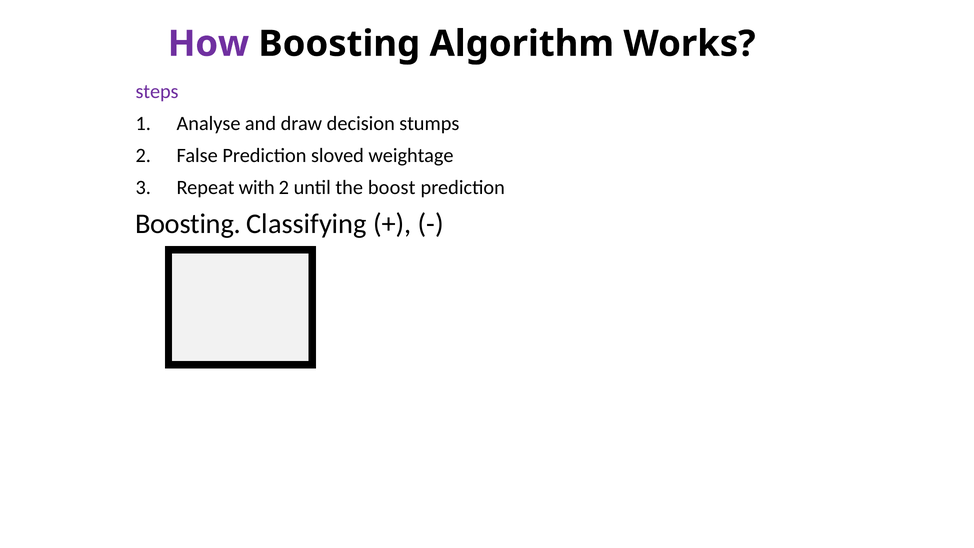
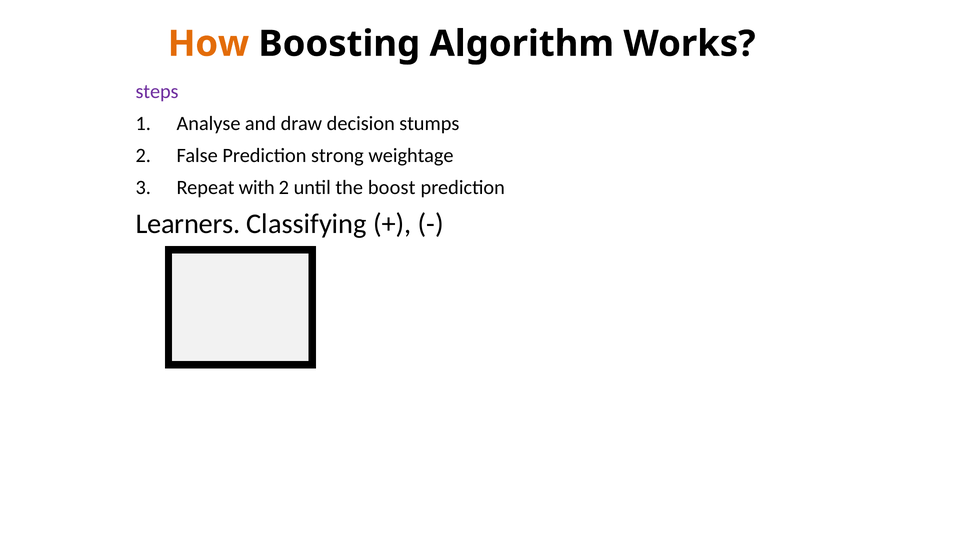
How colour: purple -> orange (208, 44)
sloved: sloved -> strong (337, 155)
Boosting: Boosting -> Learners (188, 224)
